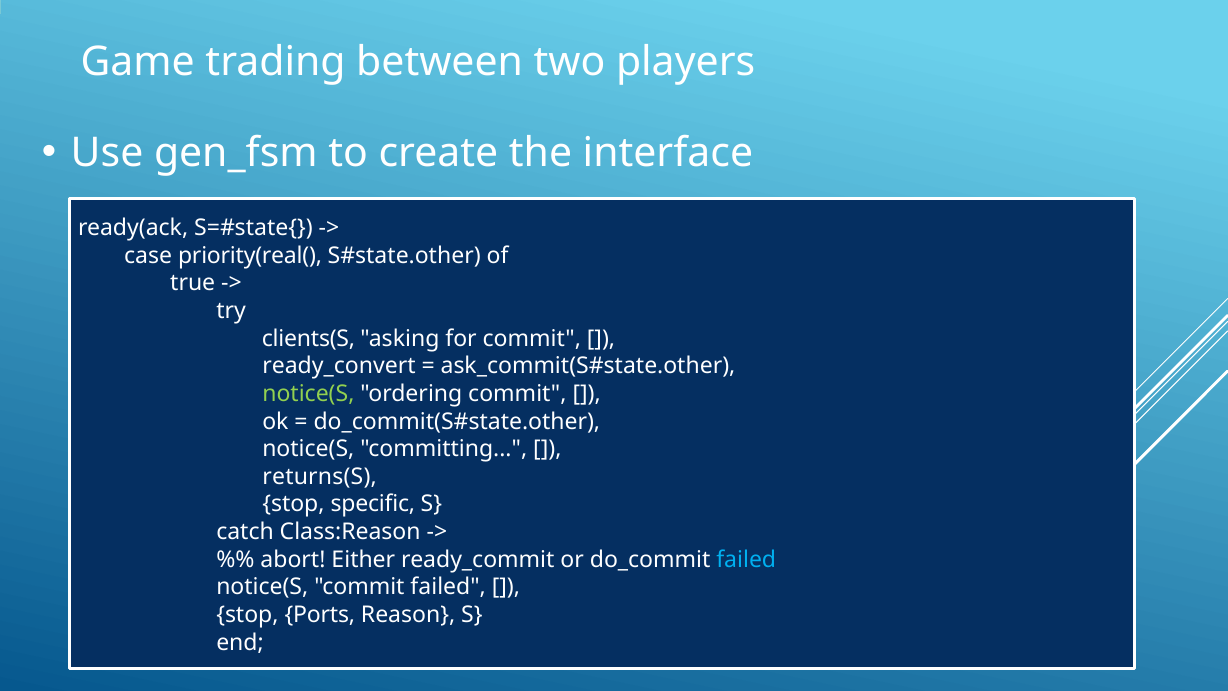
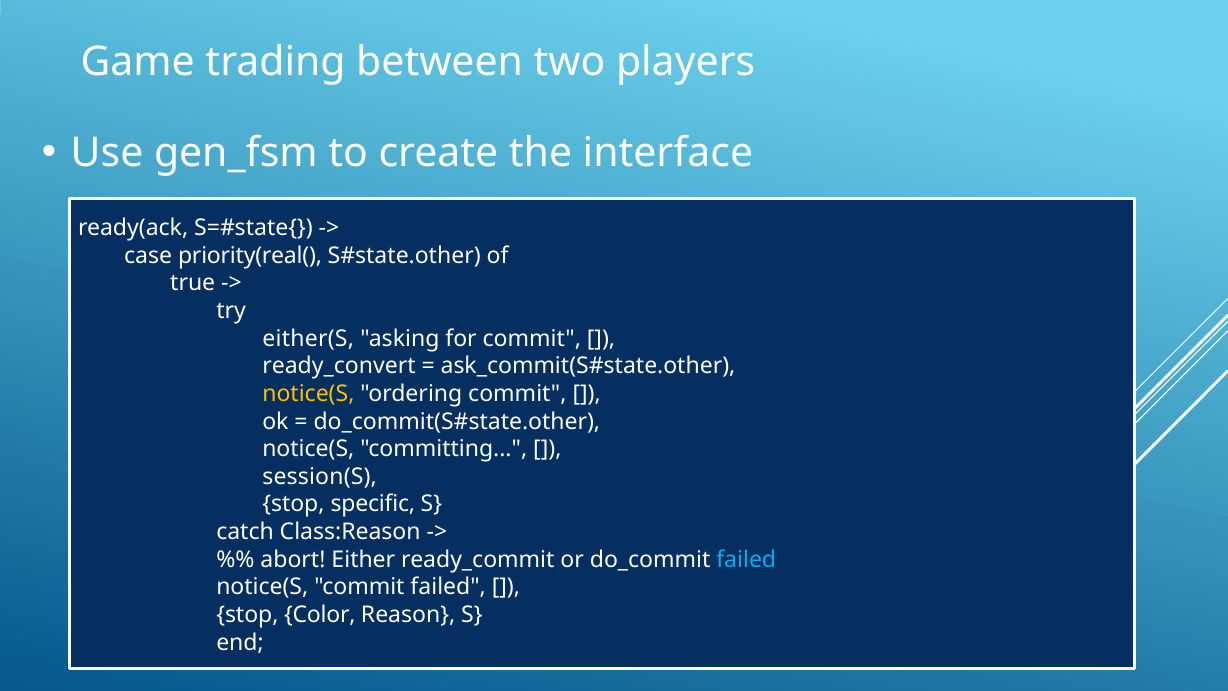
clients(S: clients(S -> either(S (308, 338)
notice(S colour: light green -> yellow (308, 394)
returns(S: returns(S -> session(S (320, 477)
Ports: Ports -> Color (320, 615)
